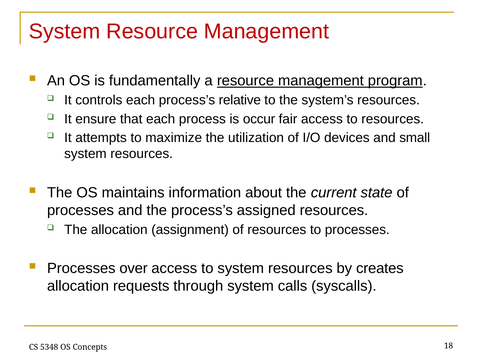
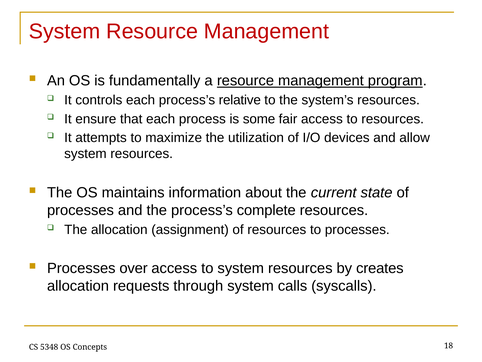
occur: occur -> some (259, 119)
small: small -> allow (415, 138)
assigned: assigned -> complete (266, 210)
